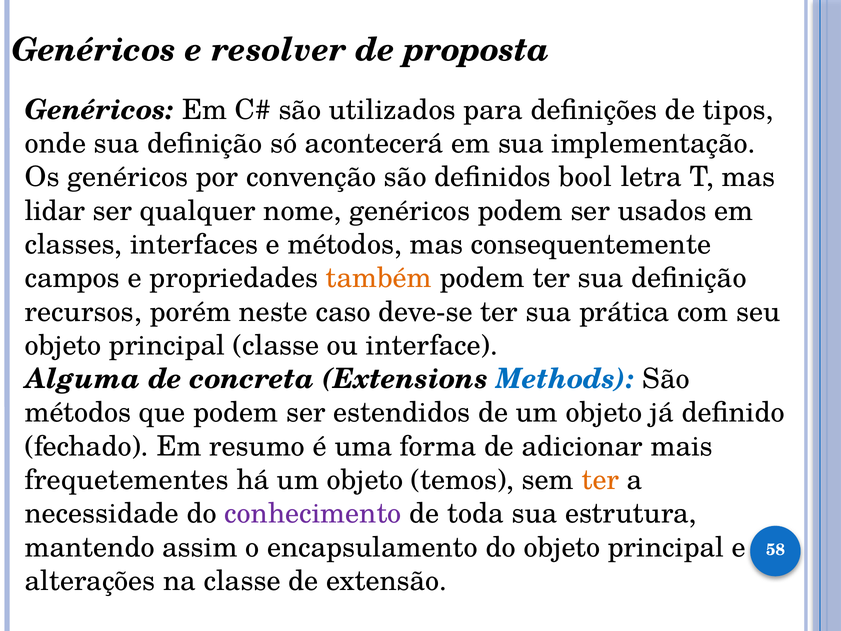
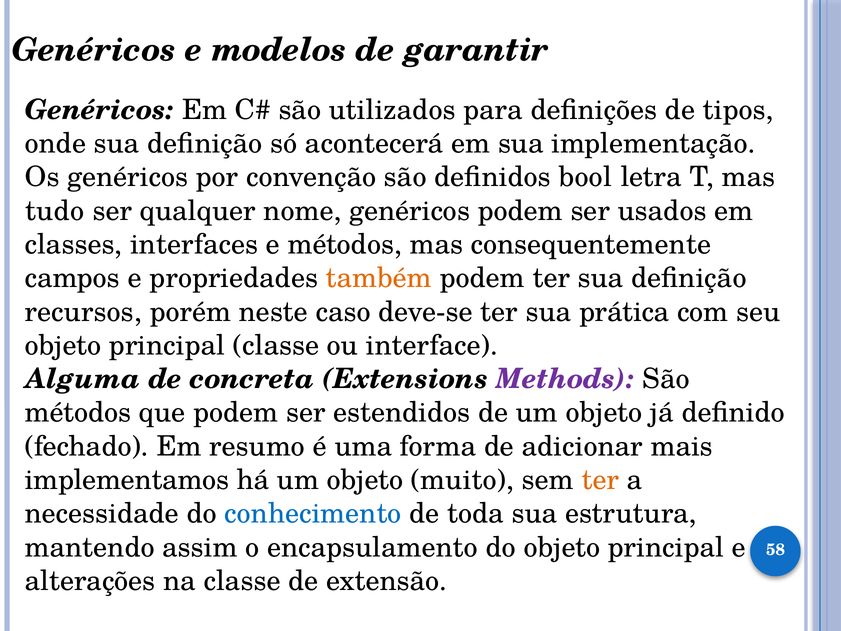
resolver: resolver -> modelos (279, 50)
proposta: proposta -> garantir (476, 50)
lidar: lidar -> tudo (55, 211)
Methods colour: blue -> purple (565, 379)
frequetementes: frequetementes -> implementamos (127, 480)
temos: temos -> muito (462, 480)
conhecimento colour: purple -> blue (313, 513)
